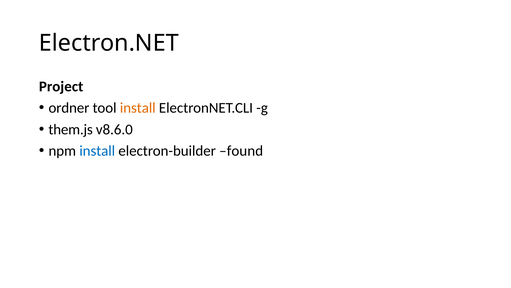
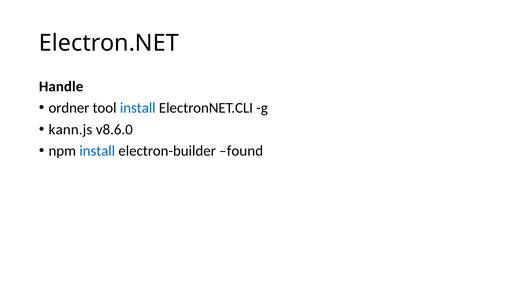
Project: Project -> Handle (61, 86)
install colour: orange -> blue (138, 108)
them.js: them.js -> kann.js (70, 129)
